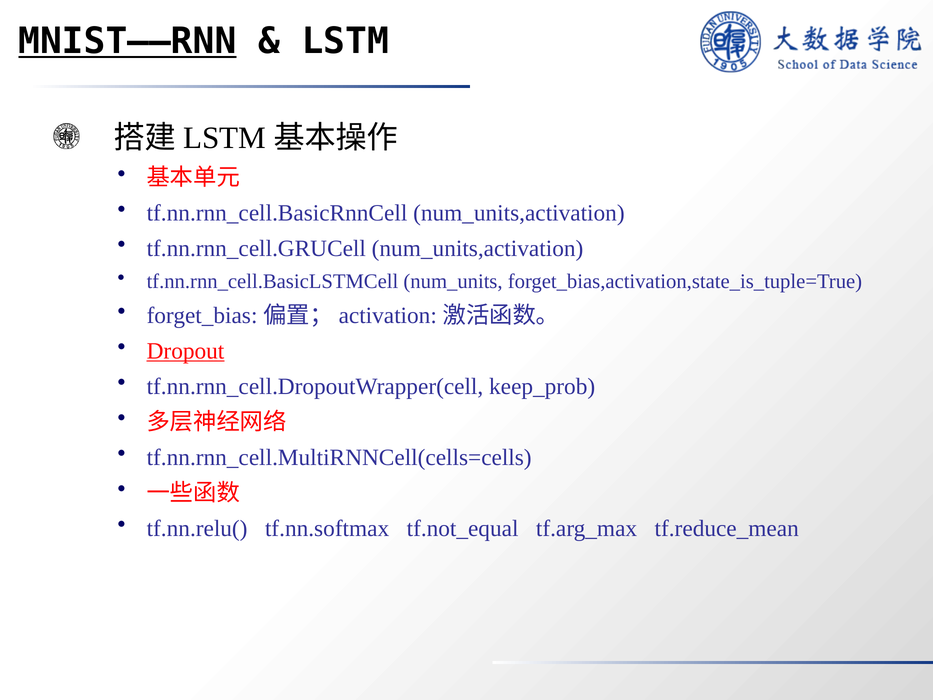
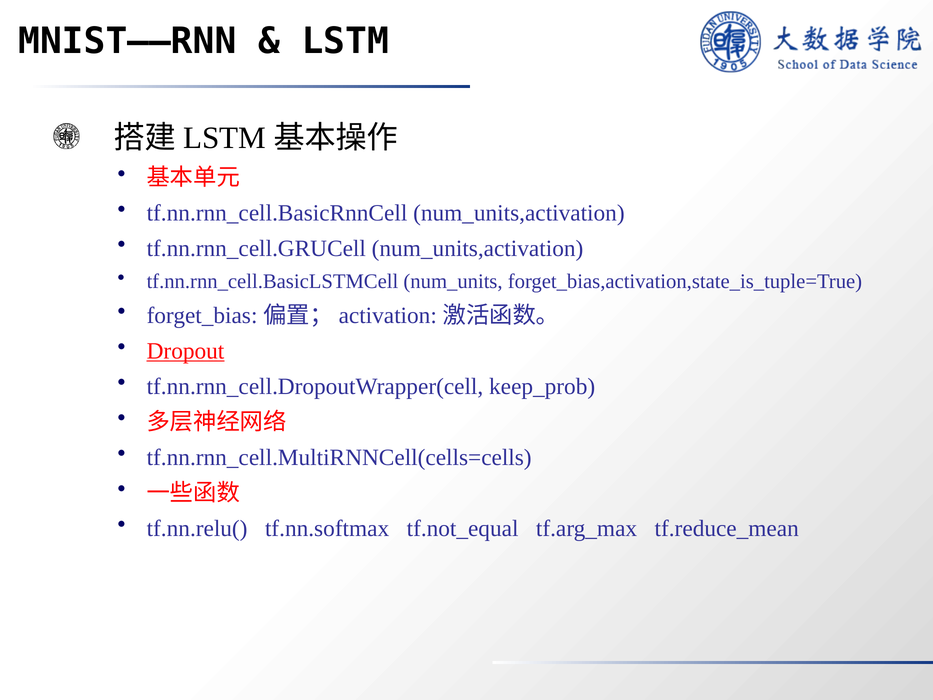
MNIST——RNN underline: present -> none (127, 41)
